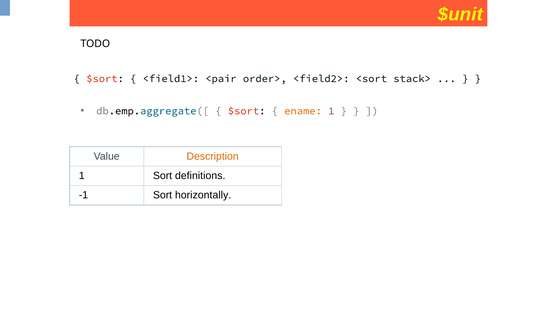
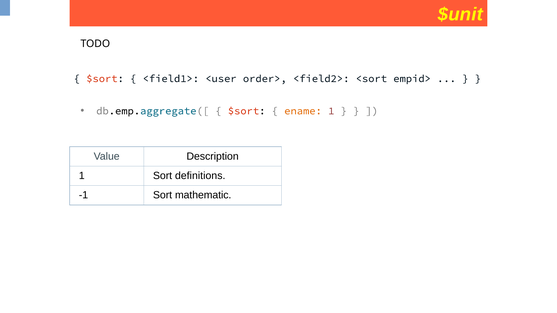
<pair: <pair -> <user (221, 79)
stack>: stack> -> empid> (412, 79)
Description colour: orange -> black (213, 157)
horizontally: horizontally -> mathematic (203, 195)
